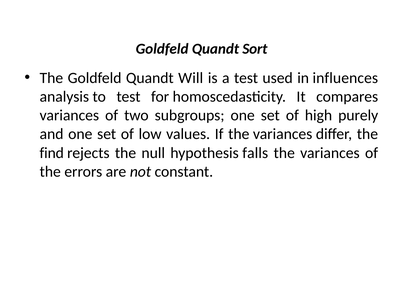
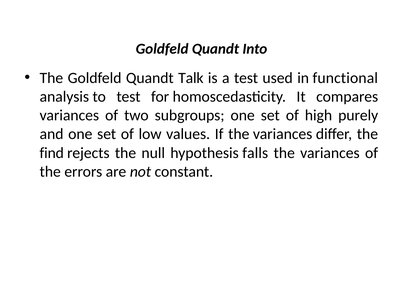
Sort: Sort -> Into (255, 49)
Will: Will -> Talk (191, 78)
influences: influences -> functional (345, 78)
